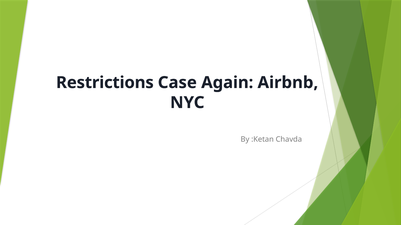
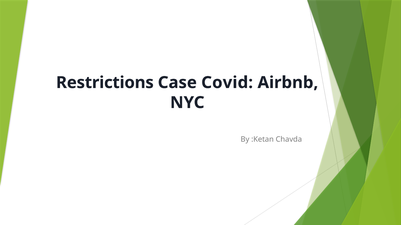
Again: Again -> Covid (227, 83)
